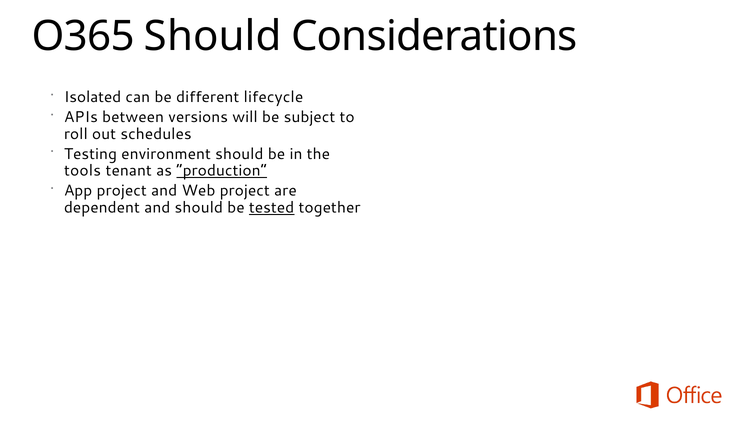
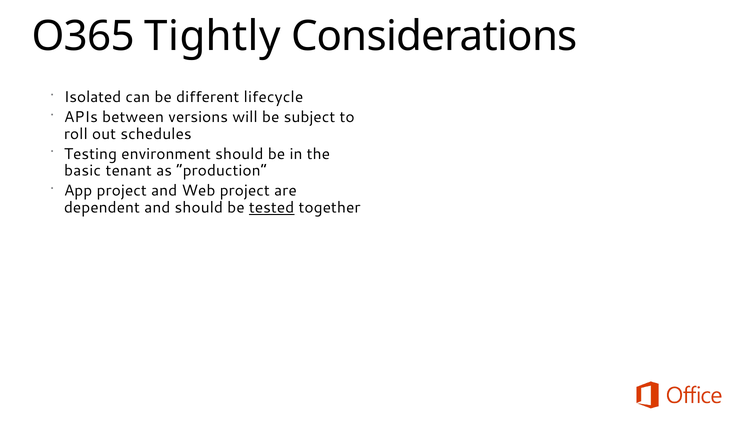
O365 Should: Should -> Tightly (213, 37)
tools: tools -> basic (83, 171)
production underline: present -> none (222, 171)
